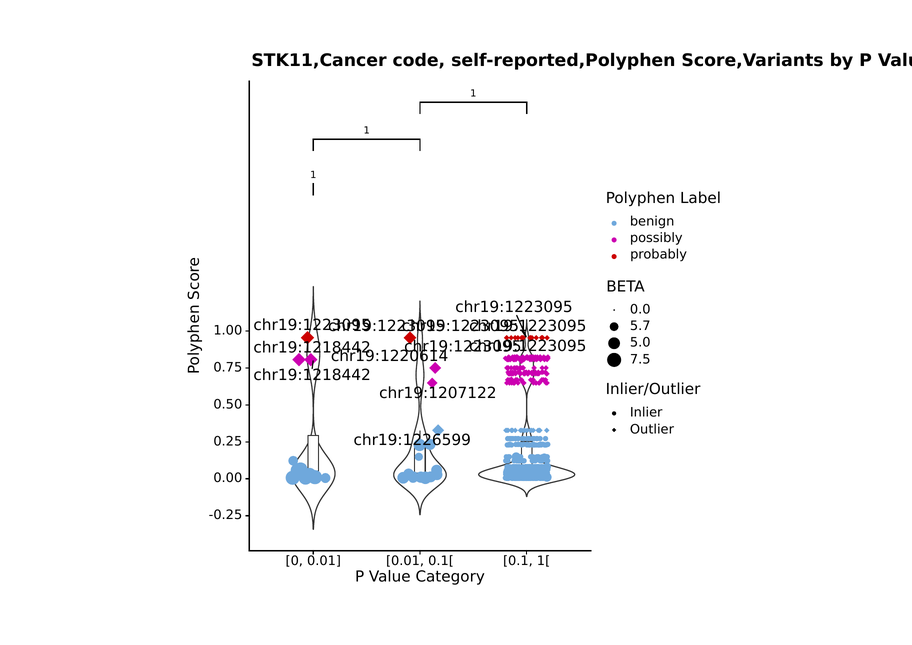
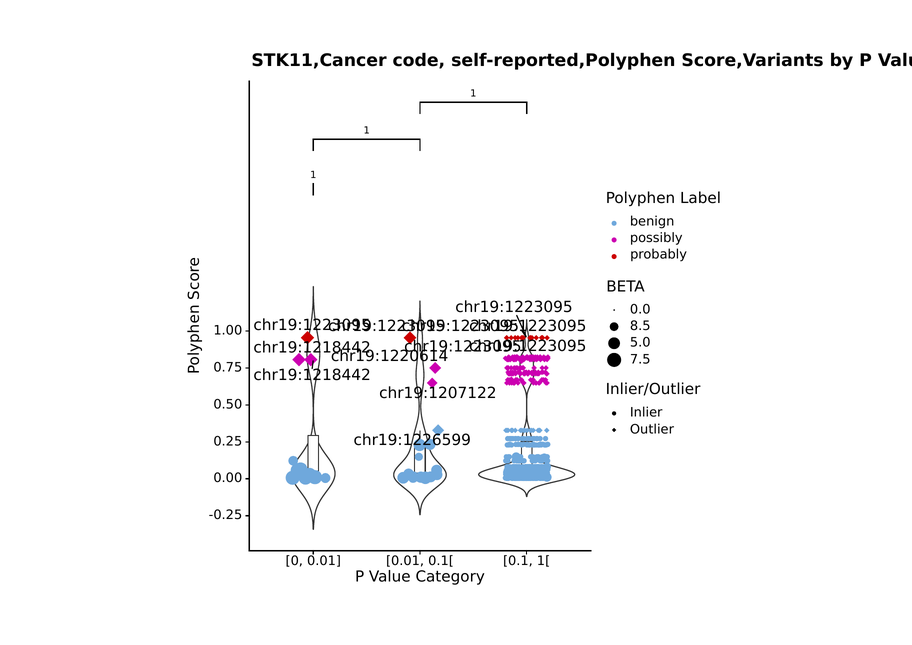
5.7: 5.7 -> 8.5 (640, 326)
